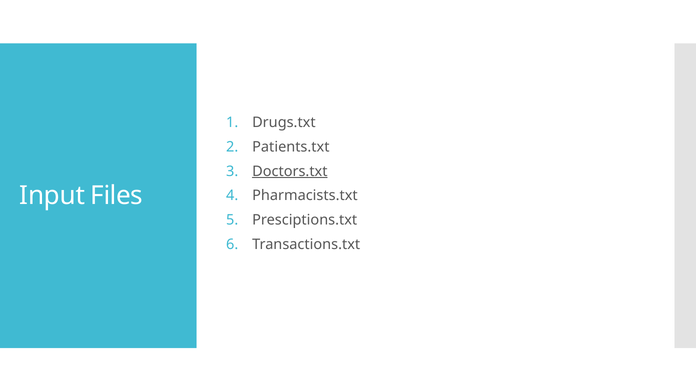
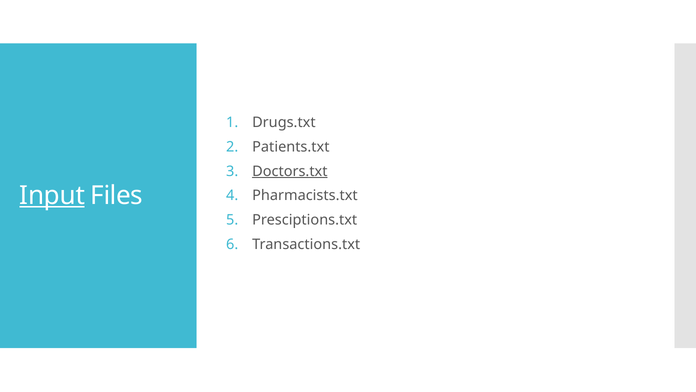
Input underline: none -> present (52, 195)
